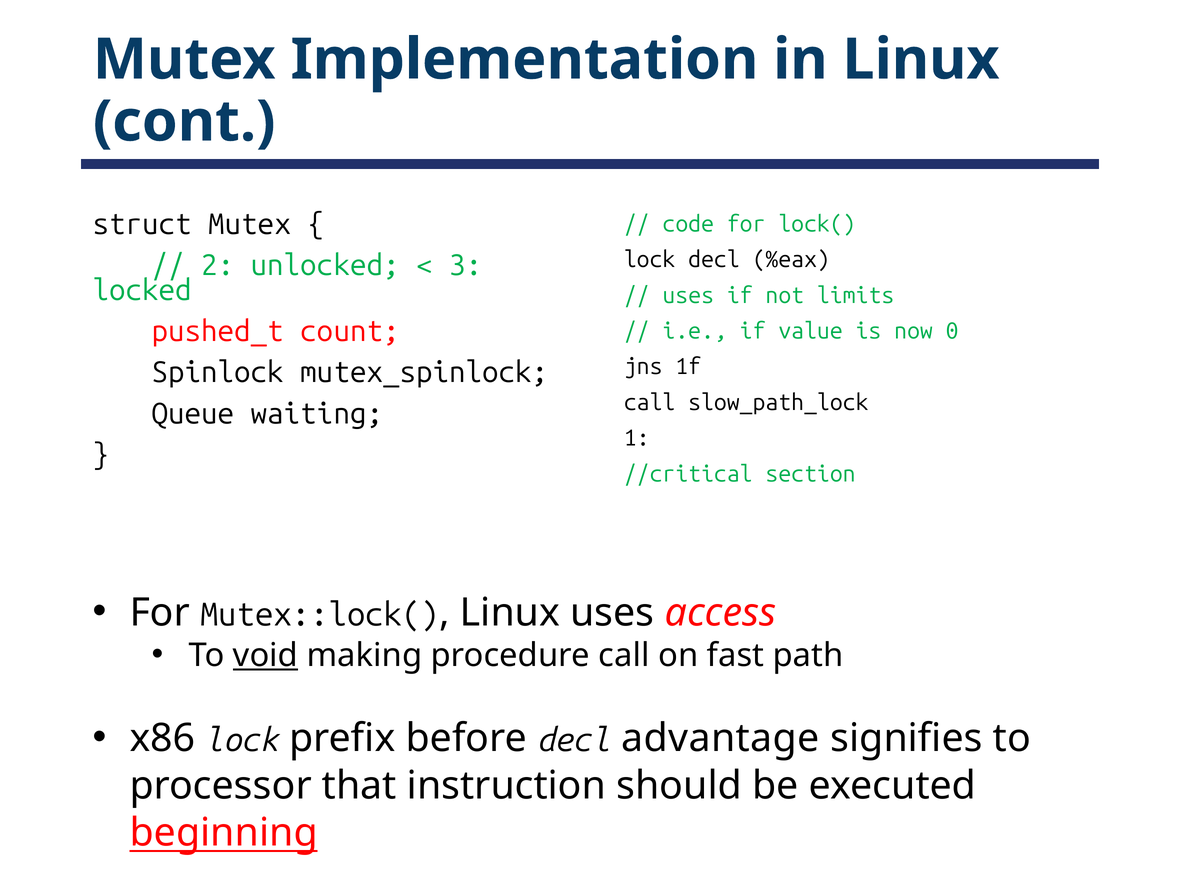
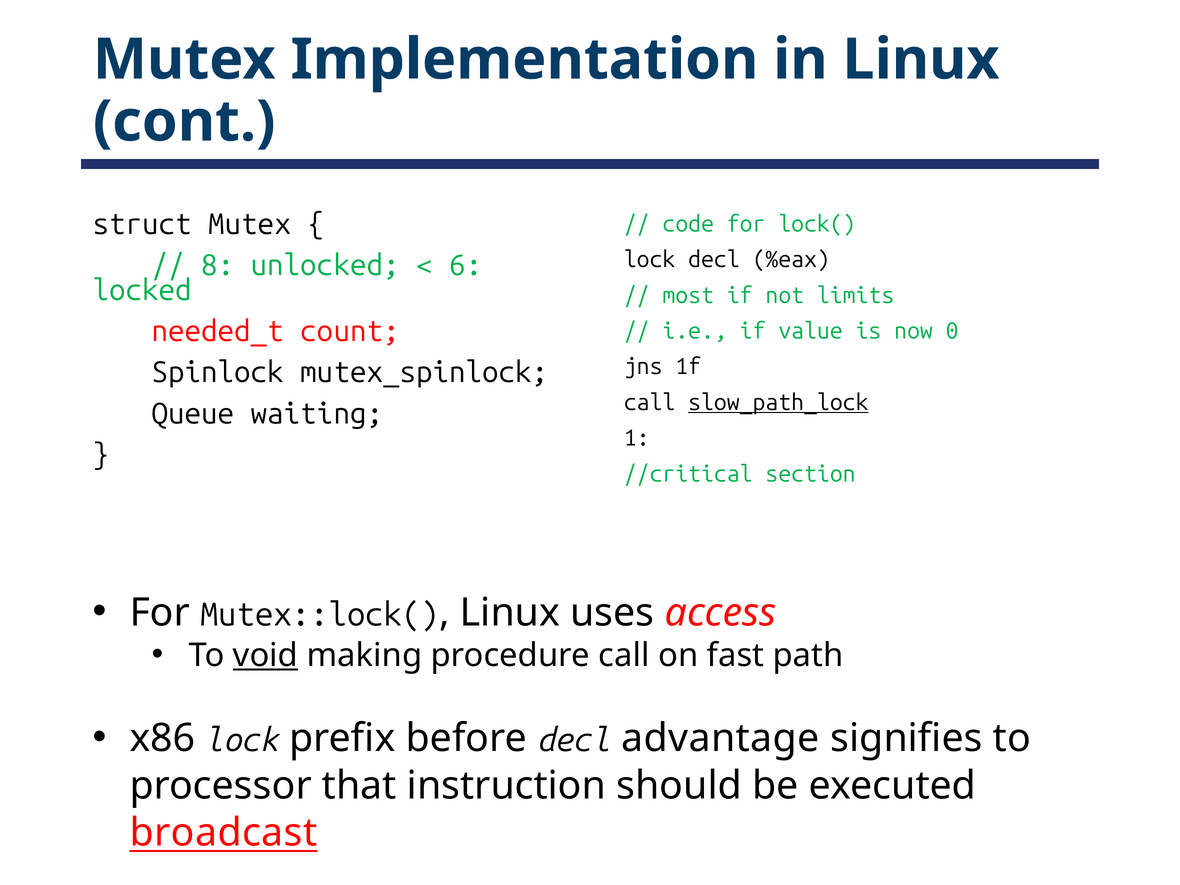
2: 2 -> 8 (218, 266)
3: 3 -> 6 (466, 266)
uses: uses -> most (688, 296)
pushed_t: pushed_t -> needed_t (218, 332)
slow_path_lock underline: none -> present (778, 403)
beginning: beginning -> broadcast (223, 833)
